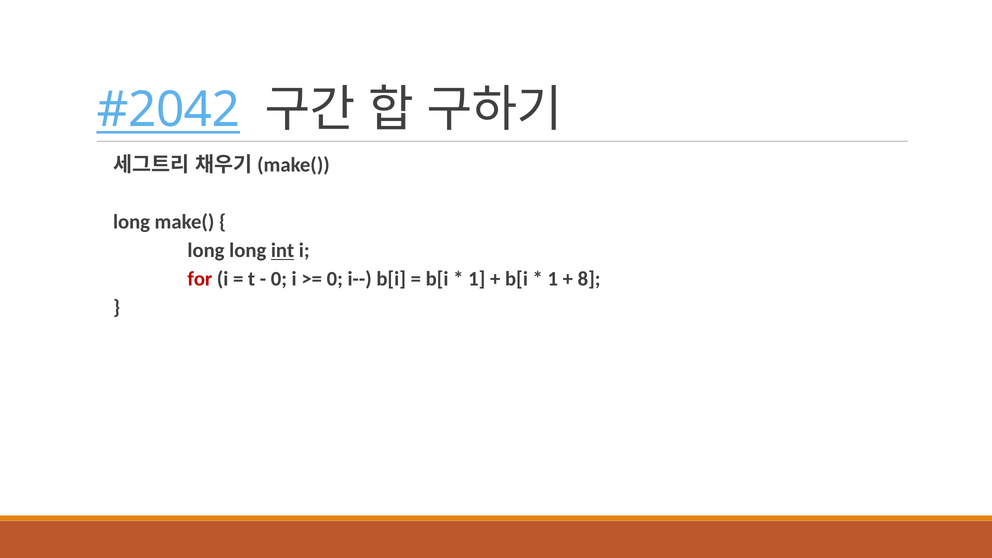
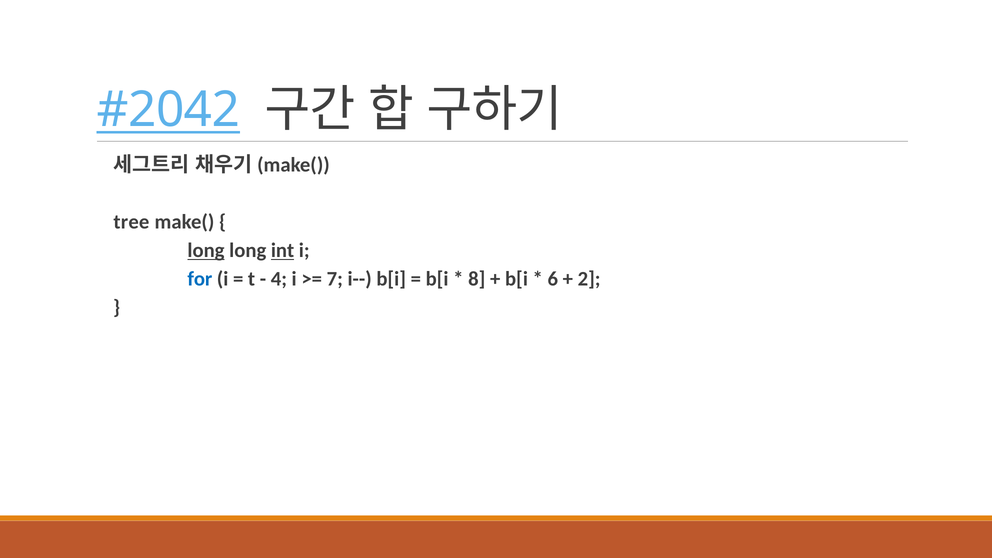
long: long -> tree (131, 222)
long underline: none -> present (206, 251)
for colour: red -> blue (200, 279)
0: 0 -> 4 (279, 279)
0: 0 -> 7 (335, 279)
1: 1 -> 8 (477, 279)
1: 1 -> 6 (553, 279)
8: 8 -> 2 (589, 279)
